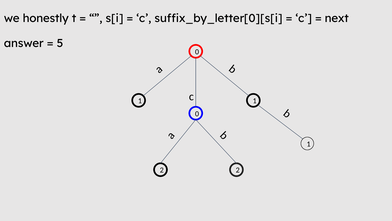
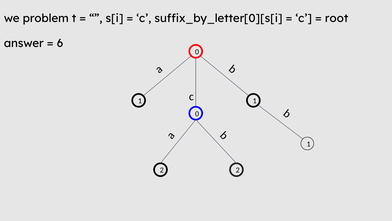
honestly: honestly -> problem (46, 18)
next: next -> root (337, 18)
5: 5 -> 6 (60, 43)
